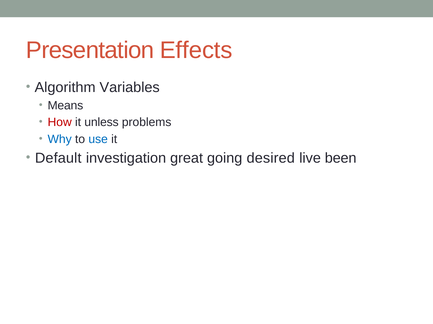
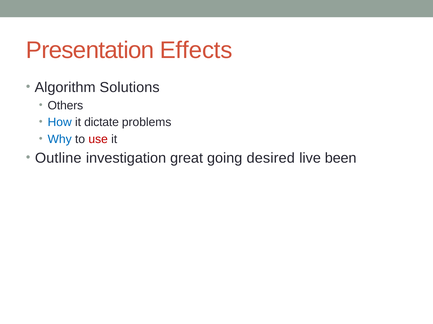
Variables: Variables -> Solutions (130, 88)
Means: Means -> Others (65, 106)
How colour: red -> blue (60, 123)
unless: unless -> dictate (102, 123)
use colour: blue -> red (98, 139)
Default: Default -> Outline (58, 158)
